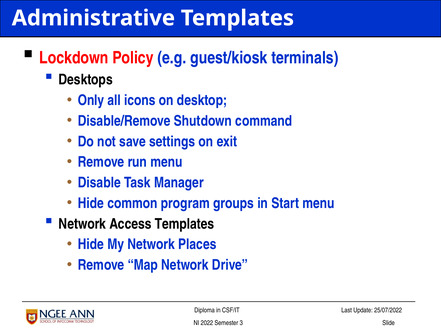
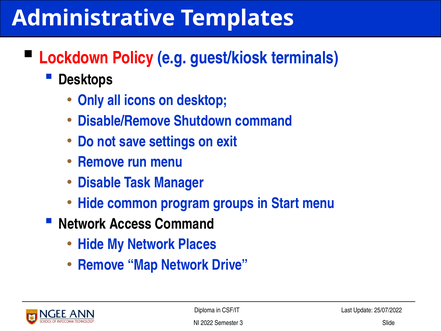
Access Templates: Templates -> Command (185, 224)
